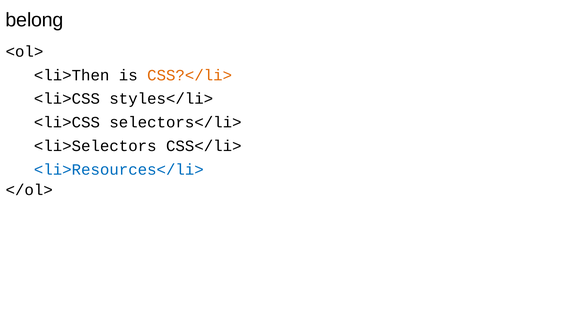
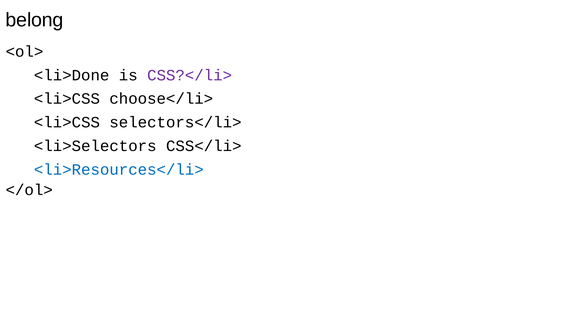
<li>Then: <li>Then -> <li>Done (72, 75)
CSS?</li> colour: orange -> purple (190, 75)
styles</li>: styles</li> -> choose</li> (161, 99)
